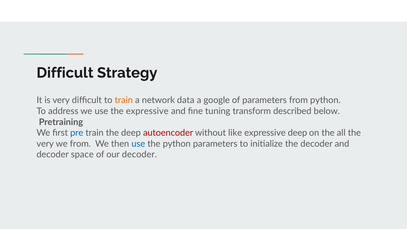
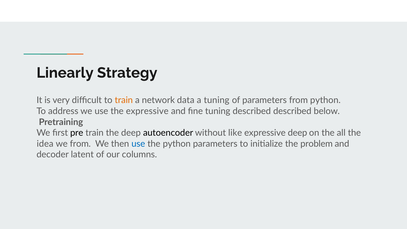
Difficult: Difficult -> Linearly (65, 73)
a google: google -> tuning (217, 100)
tuning transform: transform -> described (252, 111)
pre colour: blue -> black (77, 133)
autoencoder colour: red -> black (168, 133)
very: very -> idea (45, 144)
the decoder: decoder -> problem (317, 144)
space: space -> latent (82, 155)
our decoder: decoder -> columns (139, 155)
